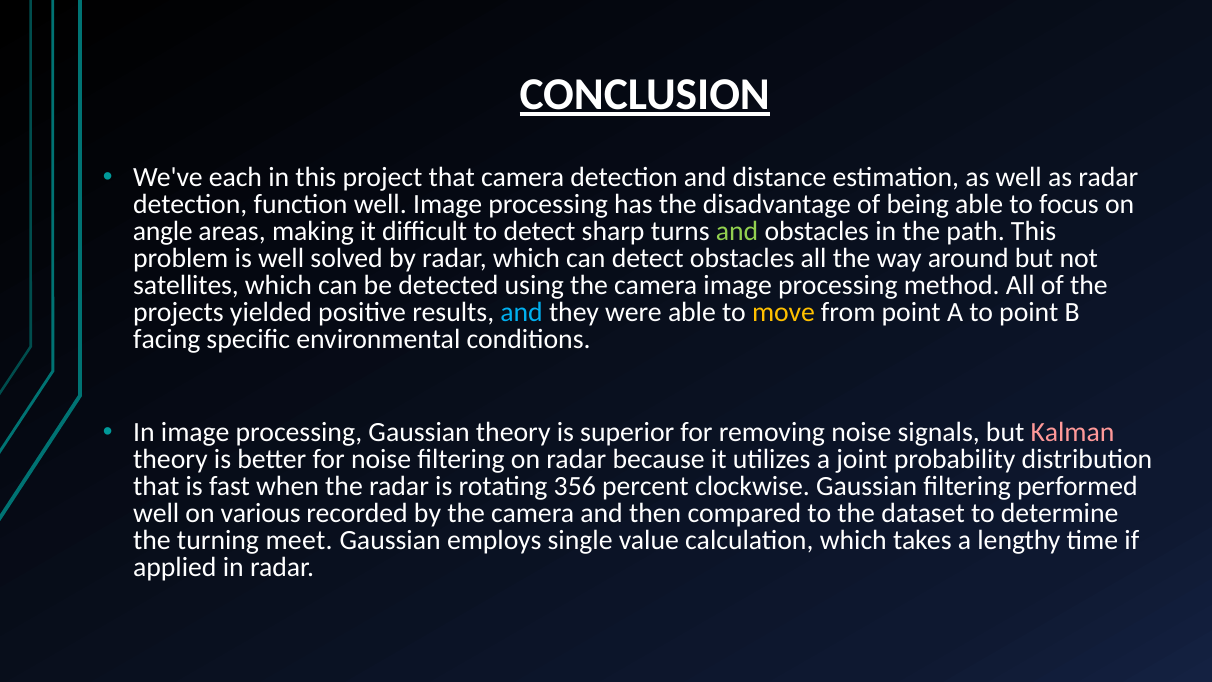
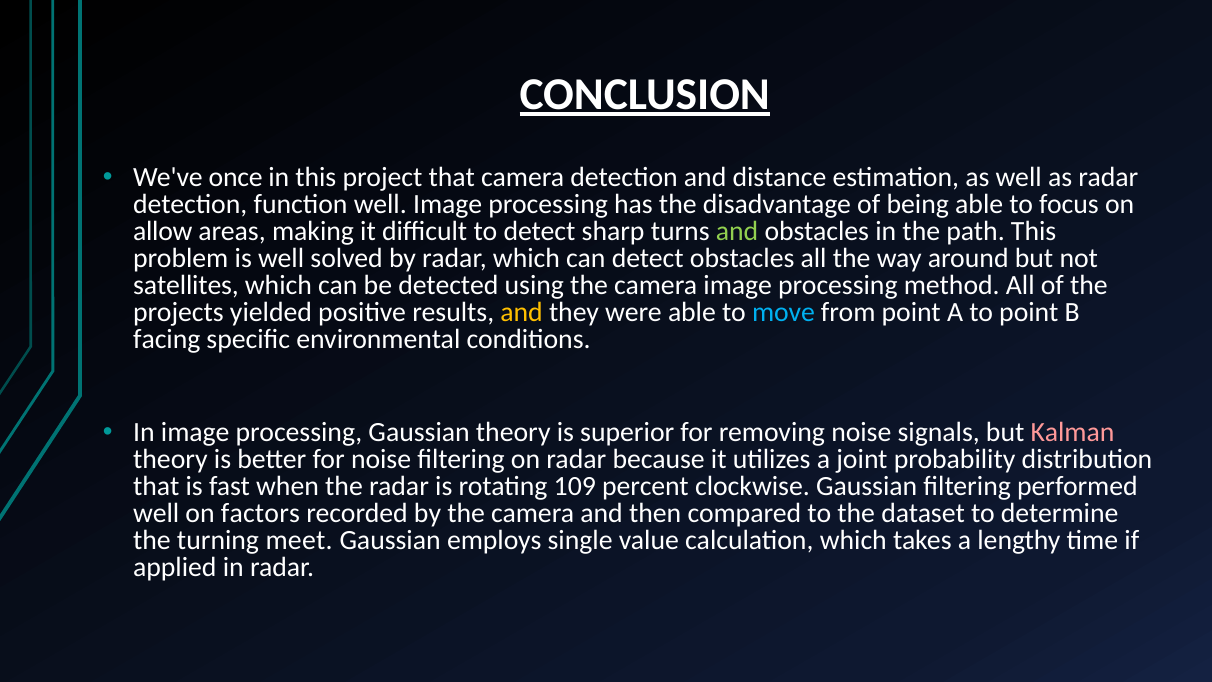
each: each -> once (236, 178)
angle: angle -> allow (163, 232)
and colour: light blue -> yellow (522, 313)
move colour: yellow -> light blue (783, 313)
356: 356 -> 109 (575, 487)
various: various -> factors (260, 514)
